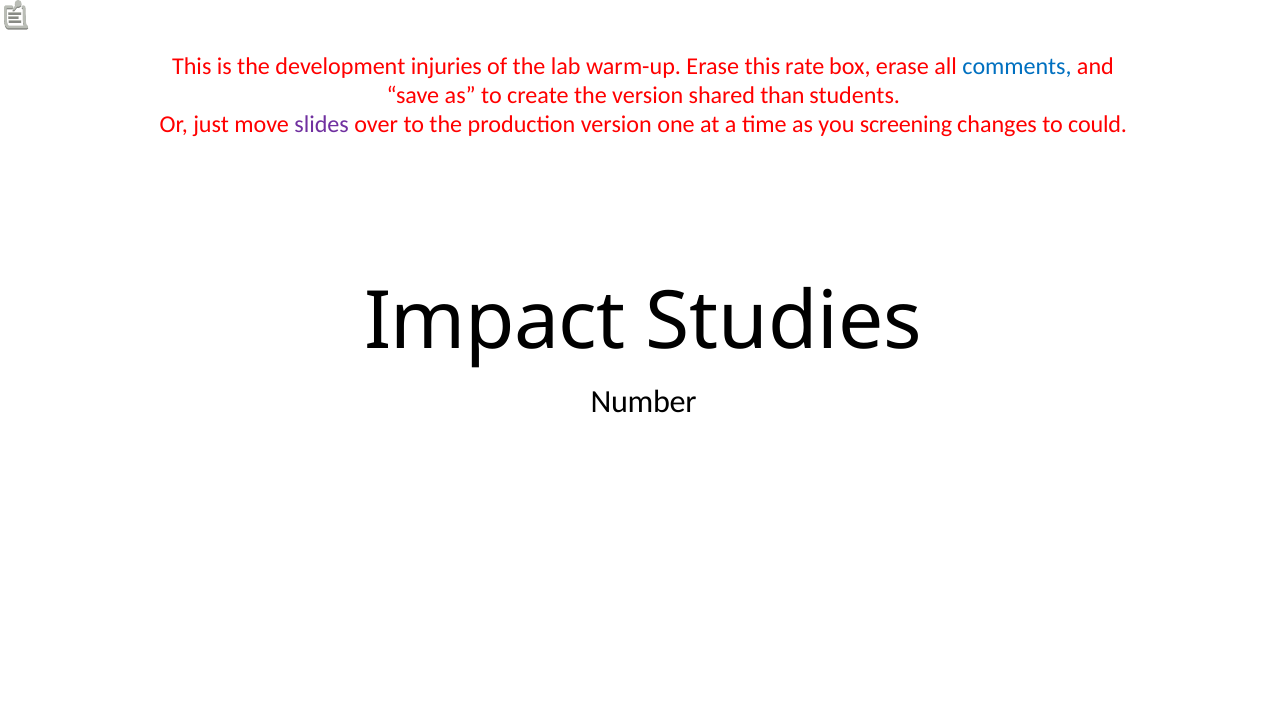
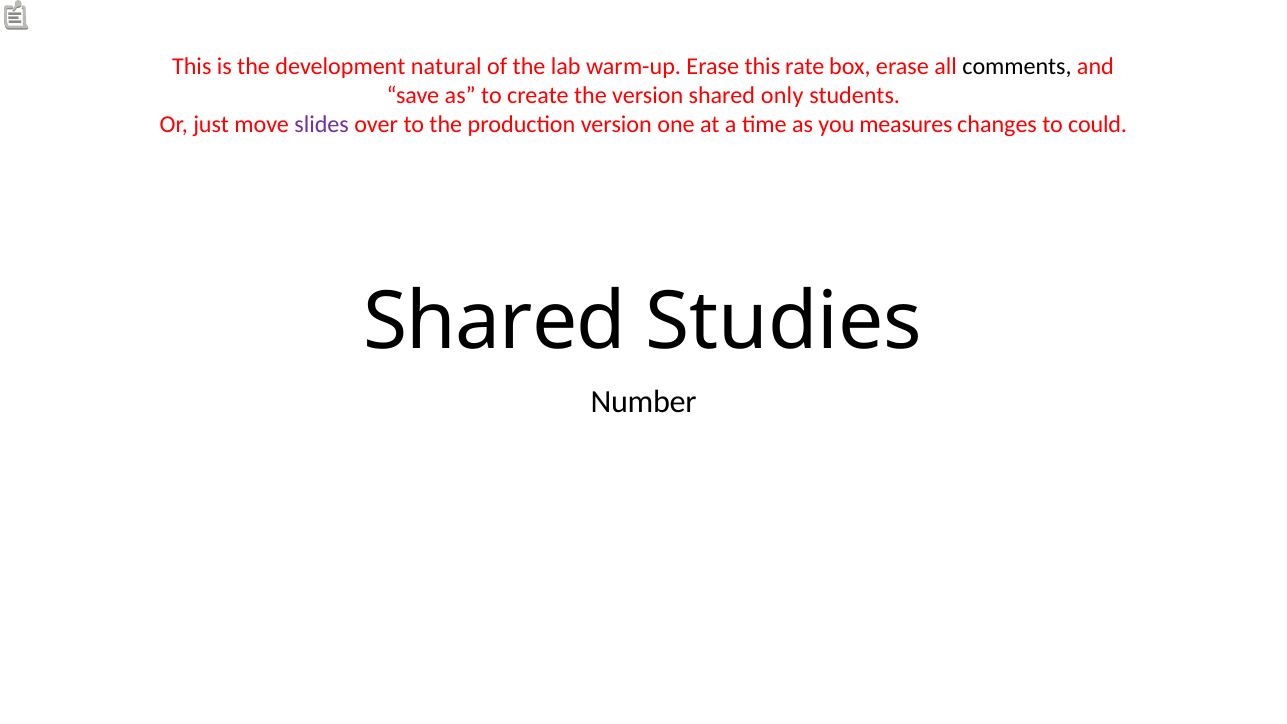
injuries: injuries -> natural (446, 66)
comments colour: blue -> black (1017, 66)
than: than -> only (782, 95)
screening: screening -> measures (906, 124)
Impact: Impact -> Shared (495, 322)
